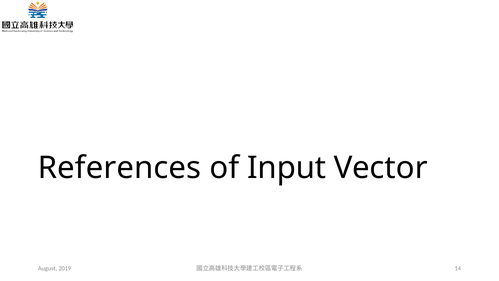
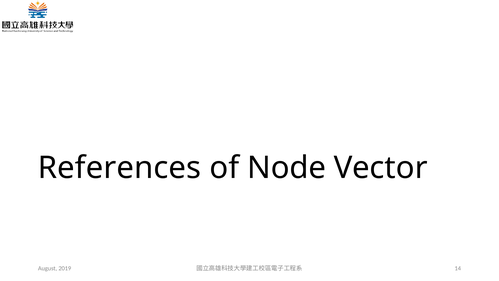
Input: Input -> Node (287, 168)
